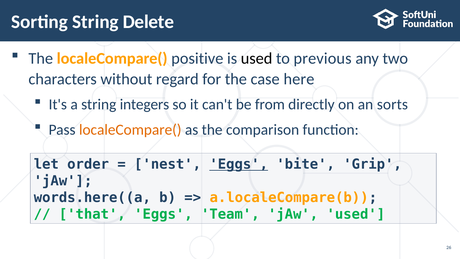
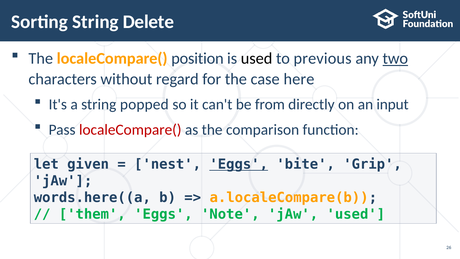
positive: positive -> position (197, 58)
two underline: none -> present (395, 58)
integers: integers -> popped (144, 104)
sorts: sorts -> input (393, 104)
localeCompare( colour: orange -> red (130, 130)
order: order -> given (88, 164)
that: that -> them (92, 214)
Team: Team -> Note (230, 214)
